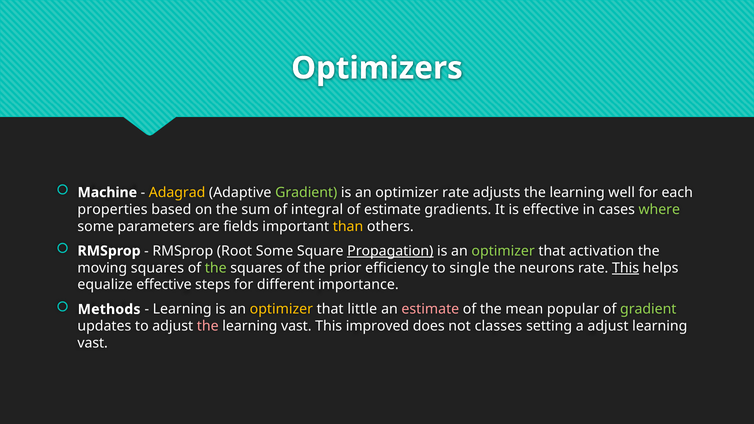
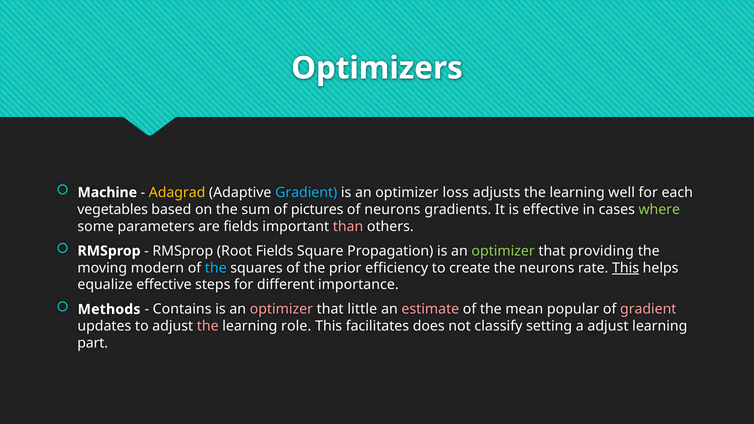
Gradient colour: light green -> light blue (306, 193)
optimizer rate: rate -> loss (456, 193)
properties: properties -> vegetables (113, 209)
integral: integral -> pictures (317, 209)
of estimate: estimate -> neurons (392, 209)
than colour: yellow -> pink (348, 226)
Root Some: Some -> Fields (275, 251)
Propagation underline: present -> none (390, 251)
activation: activation -> providing (602, 251)
moving squares: squares -> modern (157, 268)
the colour: light green -> light blue (216, 268)
single: single -> create (470, 268)
Learning: Learning -> Contains (182, 309)
optimizer colour: yellow -> pink (281, 309)
gradient colour: light green -> pink (648, 309)
vast: vast -> role (296, 326)
improved: improved -> facilitates (377, 326)
classes: classes -> classify (498, 326)
vast: vast -> part (93, 343)
